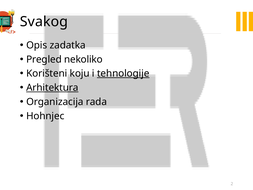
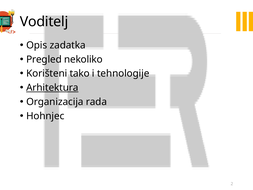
Svakog: Svakog -> Voditelj (44, 22)
koju: koju -> tako (80, 73)
tehnologije underline: present -> none (123, 73)
